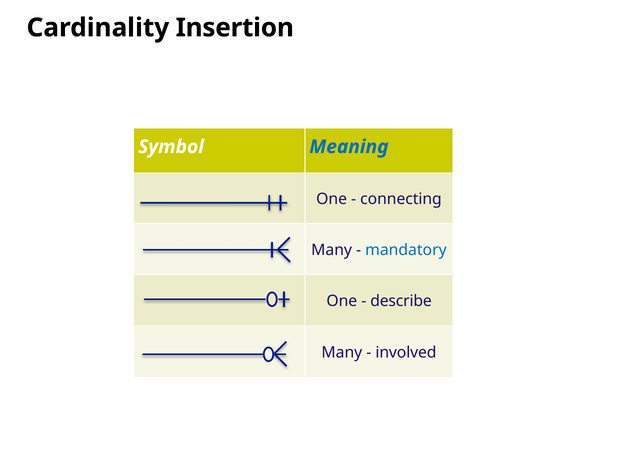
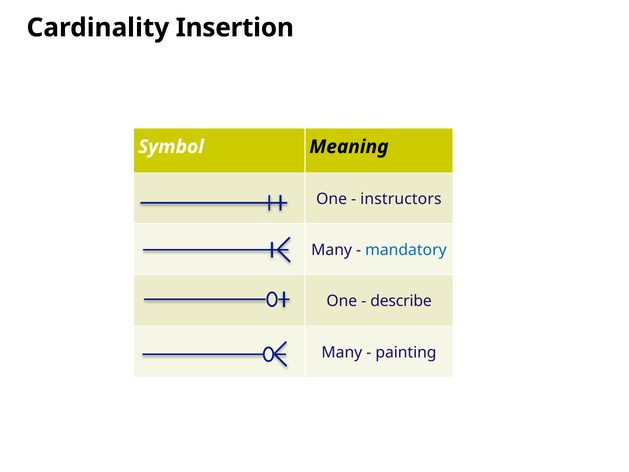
Meaning colour: blue -> black (349, 147)
connecting: connecting -> instructors (401, 199)
involved: involved -> painting (406, 352)
